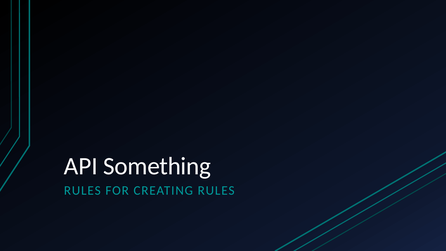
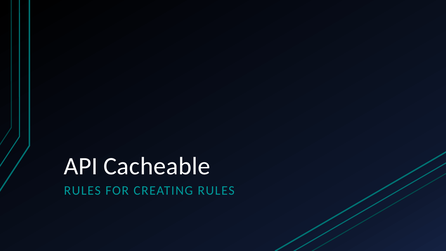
Something: Something -> Cacheable (157, 166)
